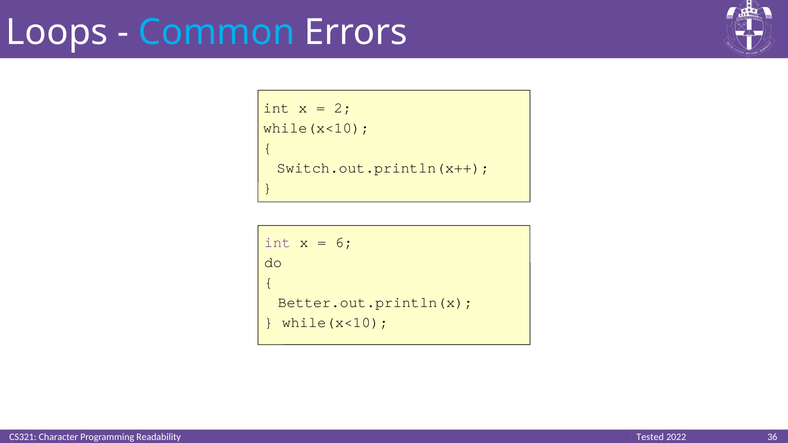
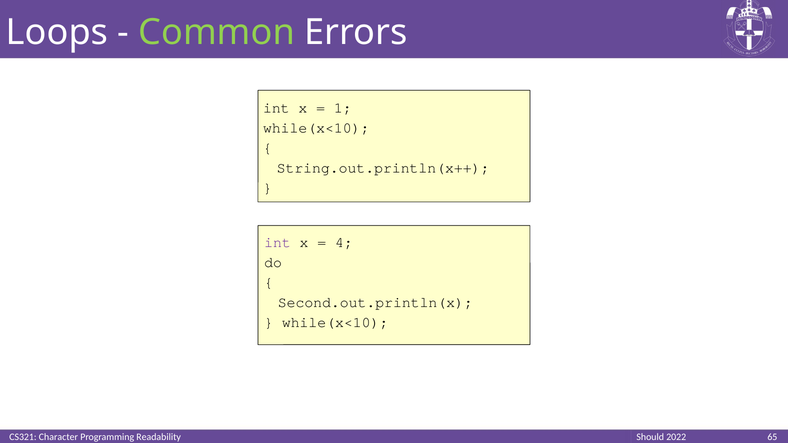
Common colour: light blue -> light green (217, 32)
2: 2 -> 1 (343, 108)
Switch.out.println(x++: Switch.out.println(x++ -> String.out.println(x++ (383, 168)
6: 6 -> 4 (344, 243)
Better.out.println(x: Better.out.println(x -> Second.out.println(x (375, 303)
Tested: Tested -> Should (650, 437)
36: 36 -> 65 (772, 437)
